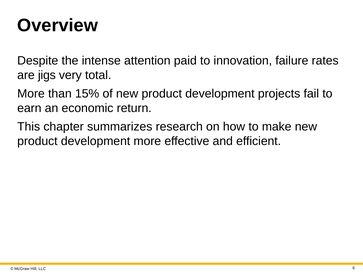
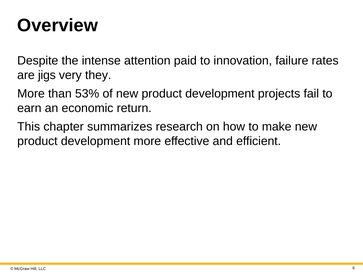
total: total -> they (98, 75)
15%: 15% -> 53% (87, 94)
